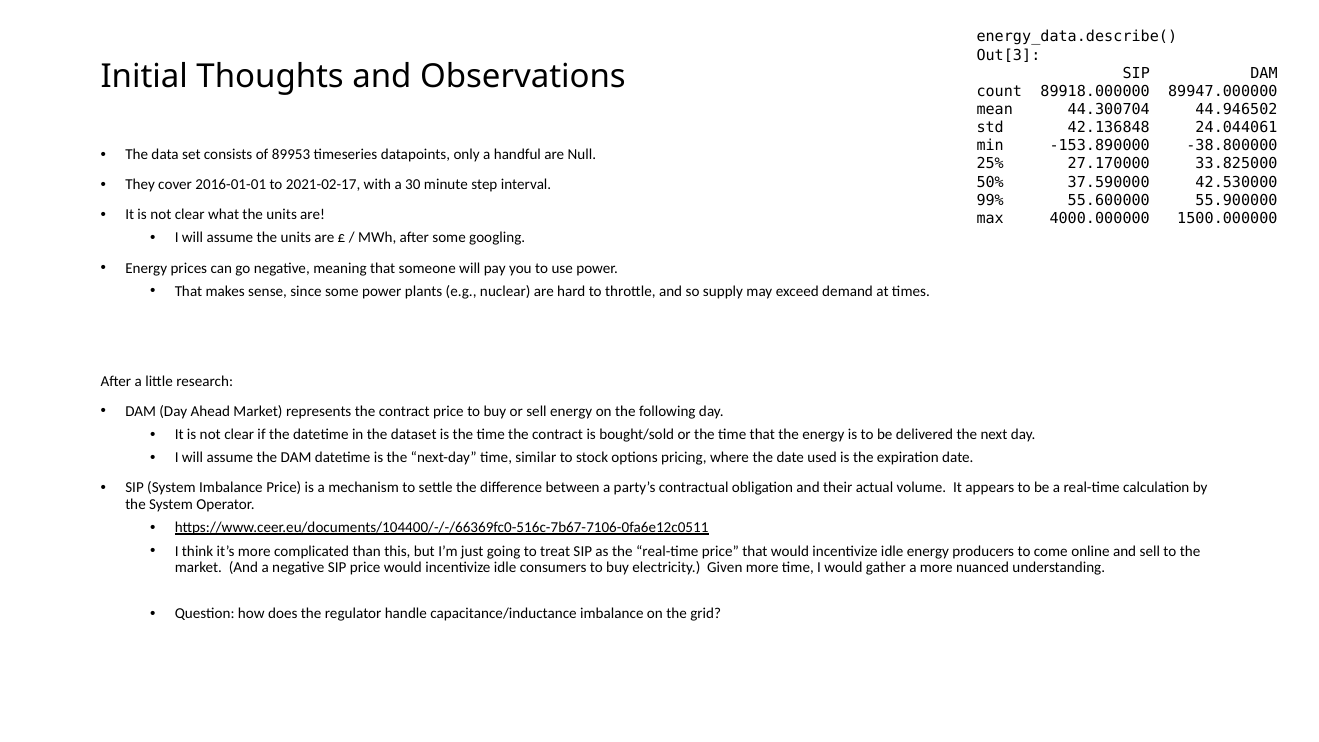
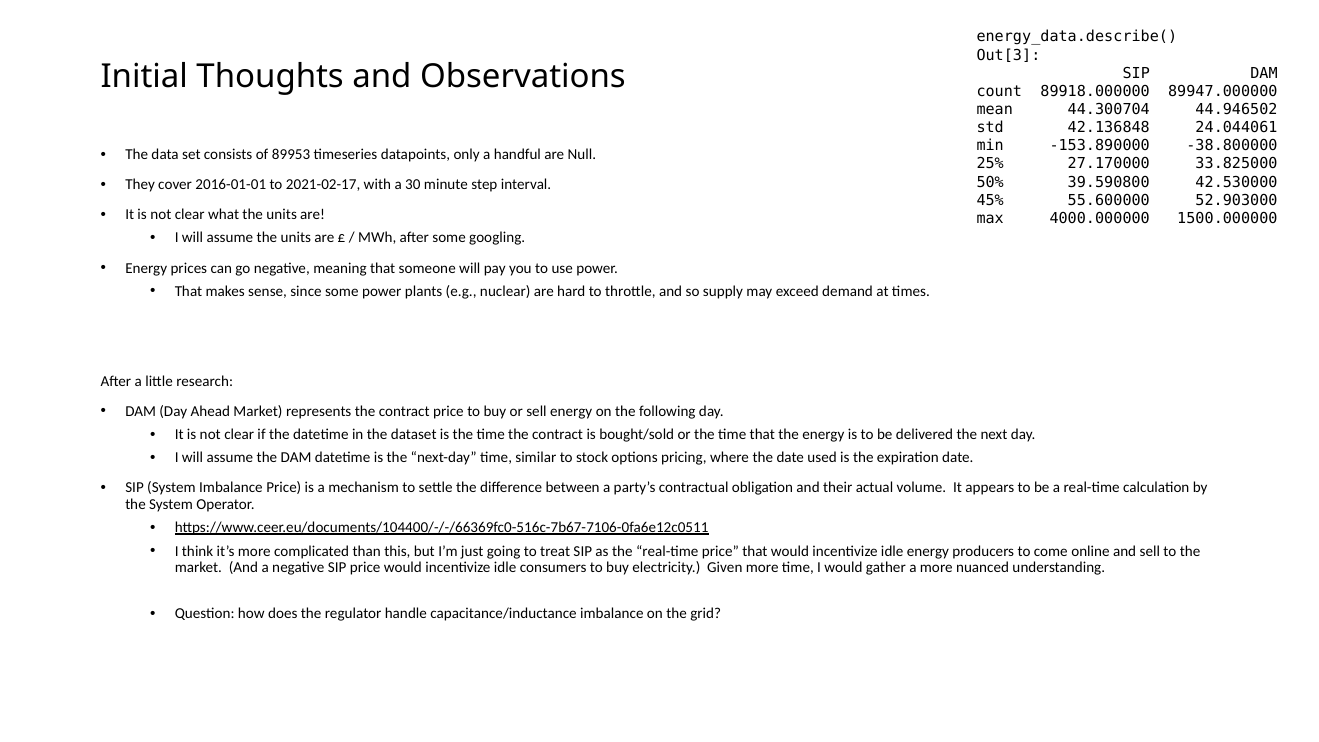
37.590000: 37.590000 -> 39.590800 (1109, 182)
99%: 99% -> 45% (990, 200)
55.900000: 55.900000 -> 52.903000 (1236, 200)
